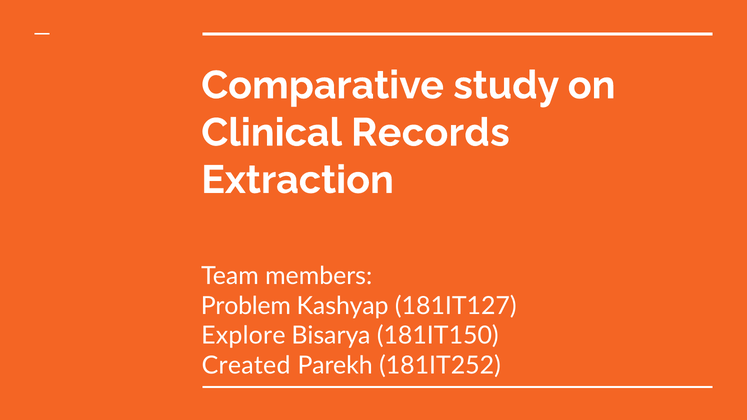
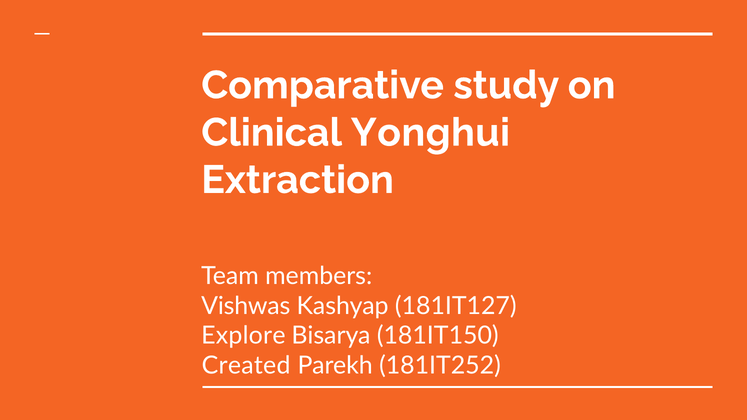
Records: Records -> Yonghui (430, 133)
Problem: Problem -> Vishwas (246, 306)
